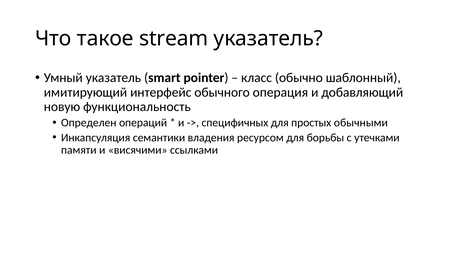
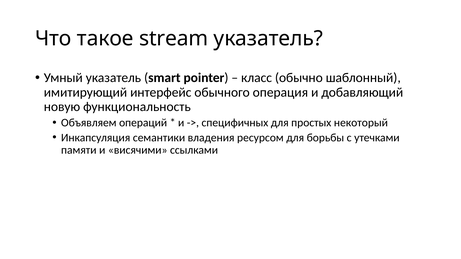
Определен: Определен -> Объявляем (89, 123)
обычными: обычными -> некоторый (361, 123)
